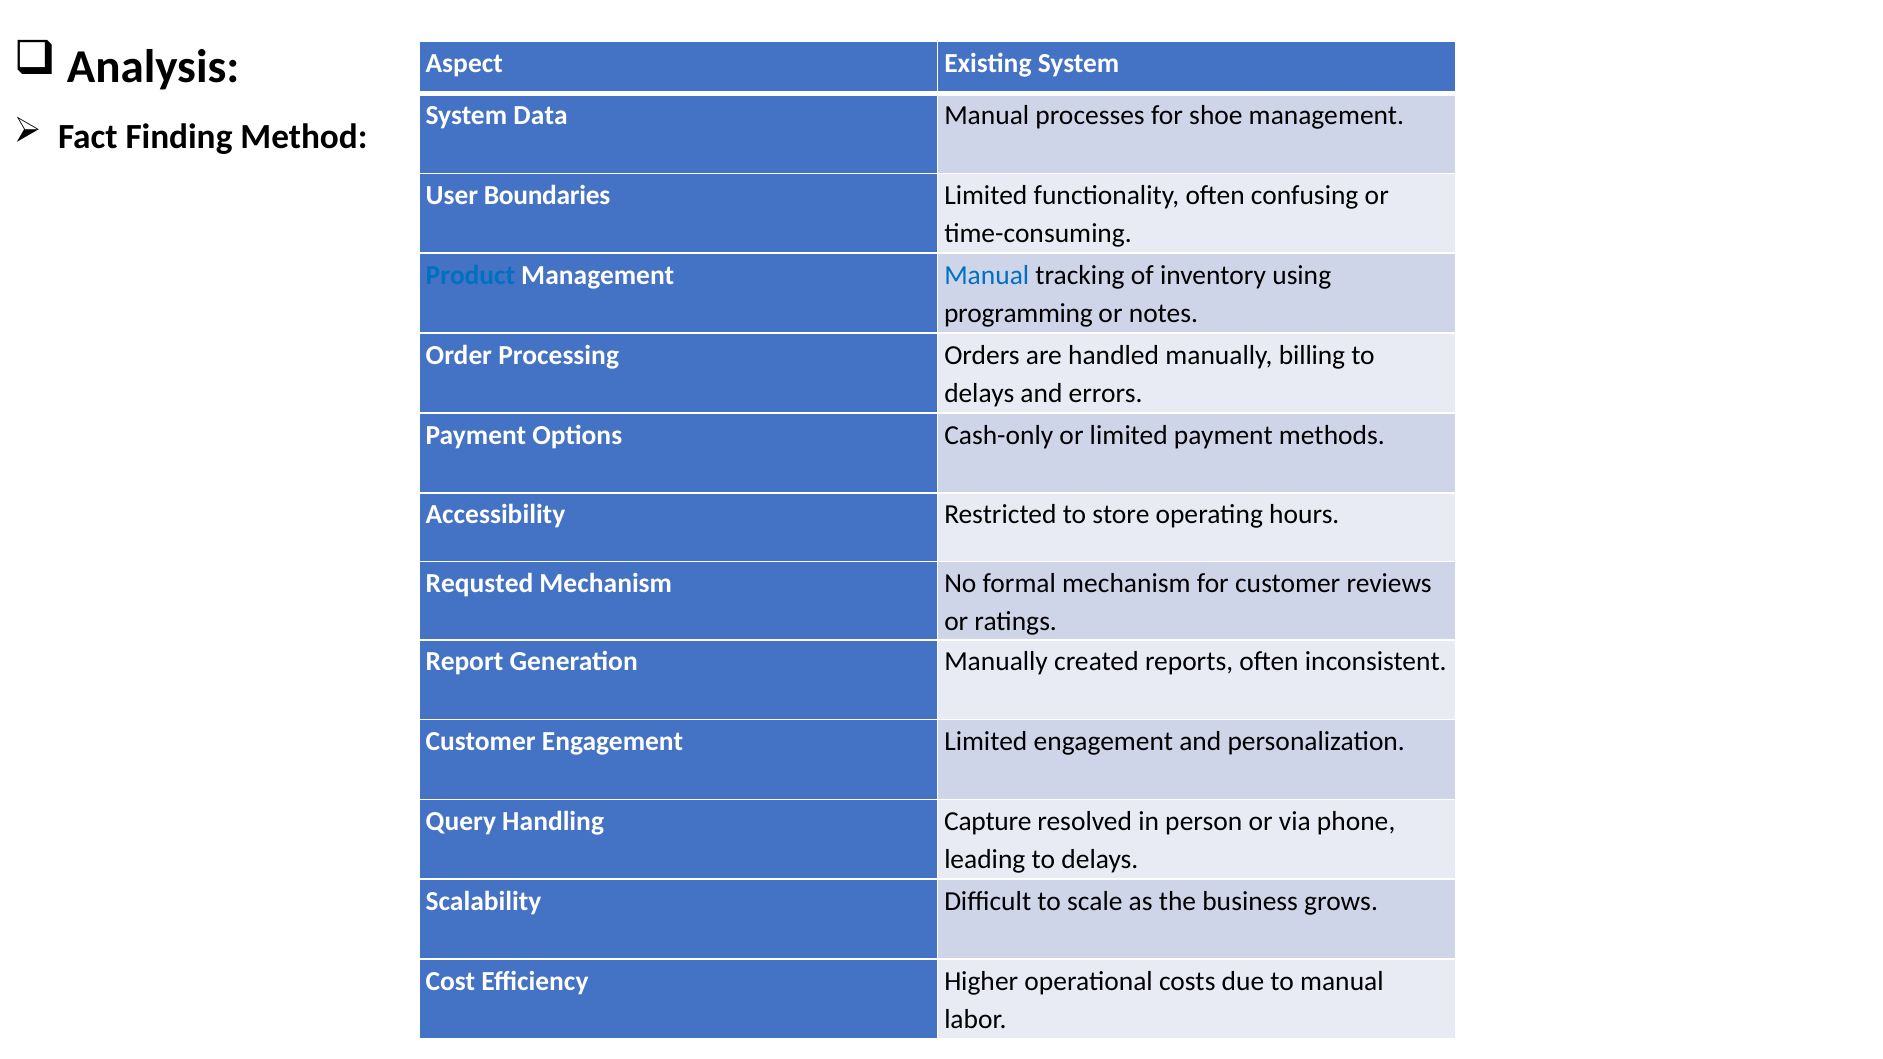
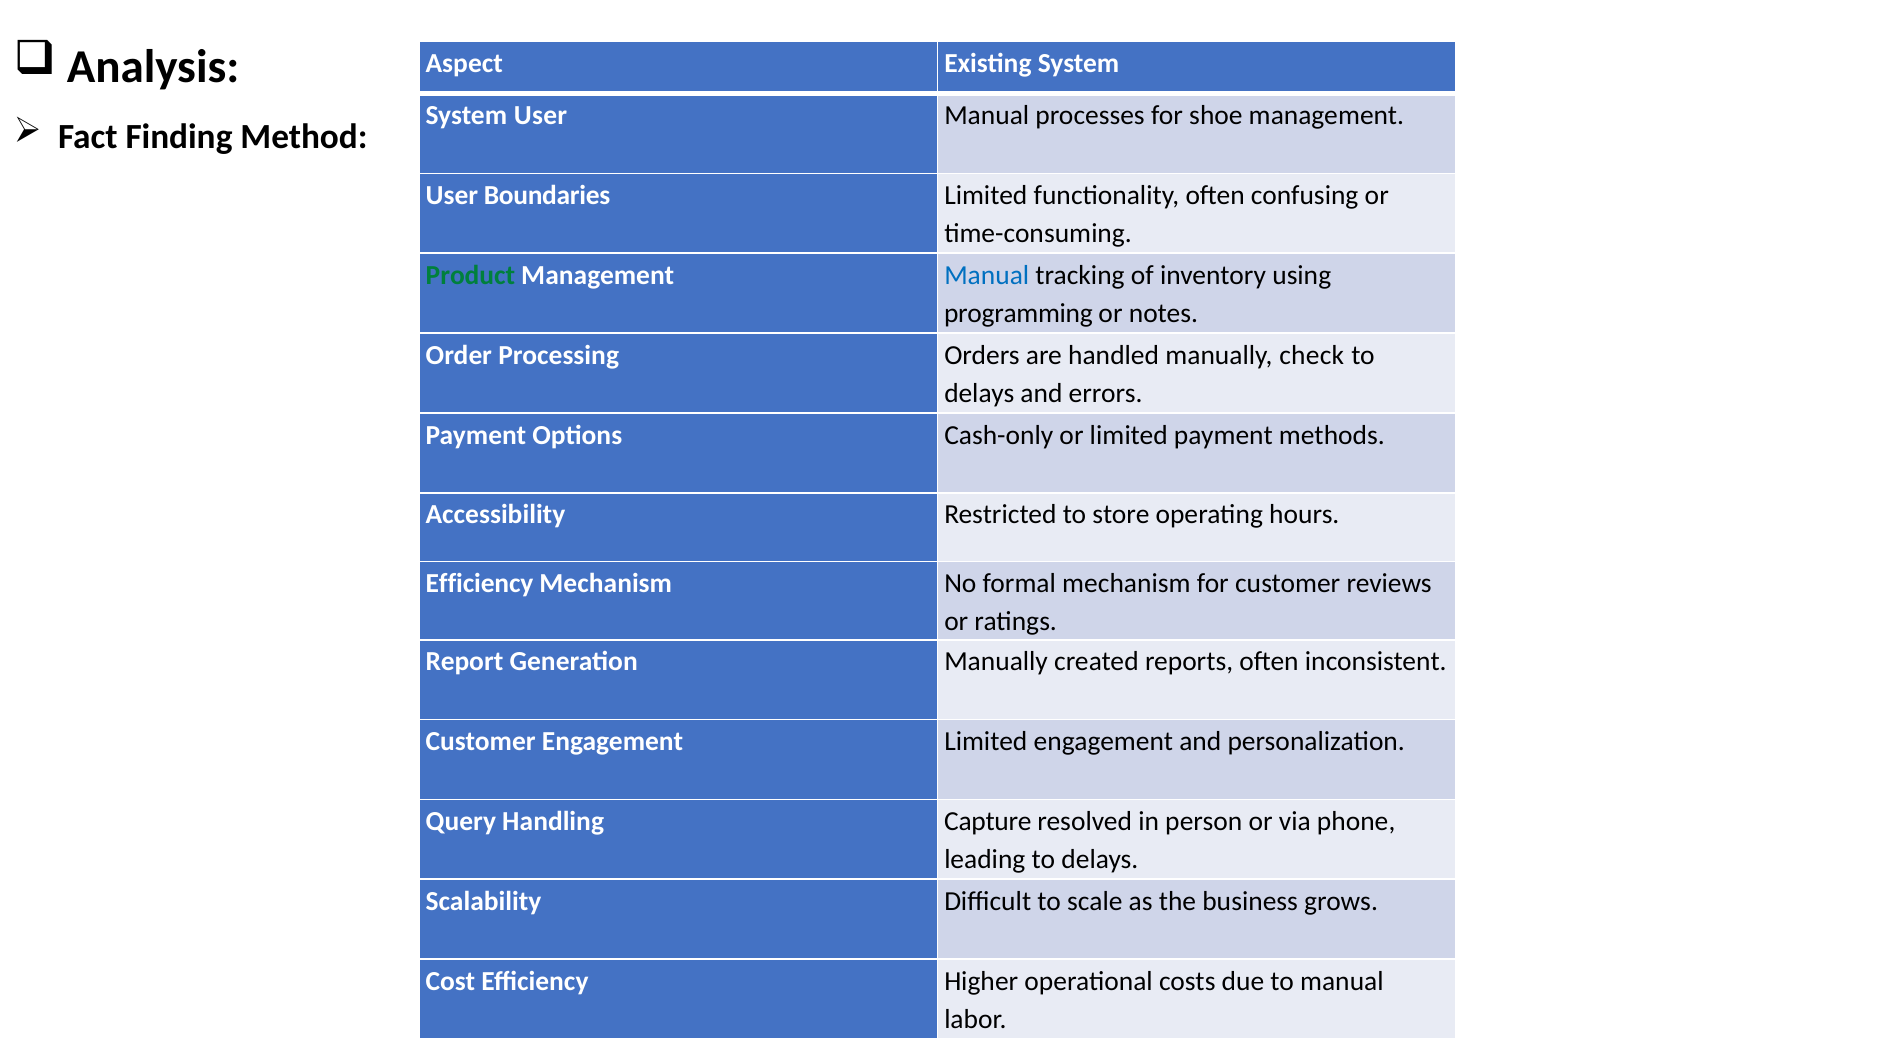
System Data: Data -> User (540, 116)
Product colour: blue -> green (470, 275)
billing: billing -> check (1312, 355)
Requsted: Requsted -> Efficiency (480, 584)
